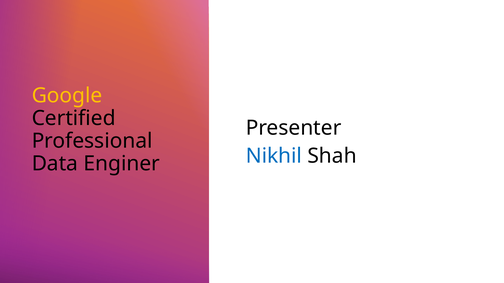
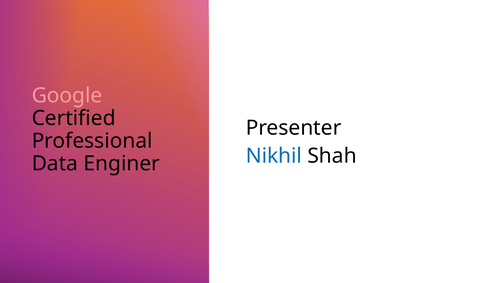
Google colour: yellow -> pink (67, 96)
